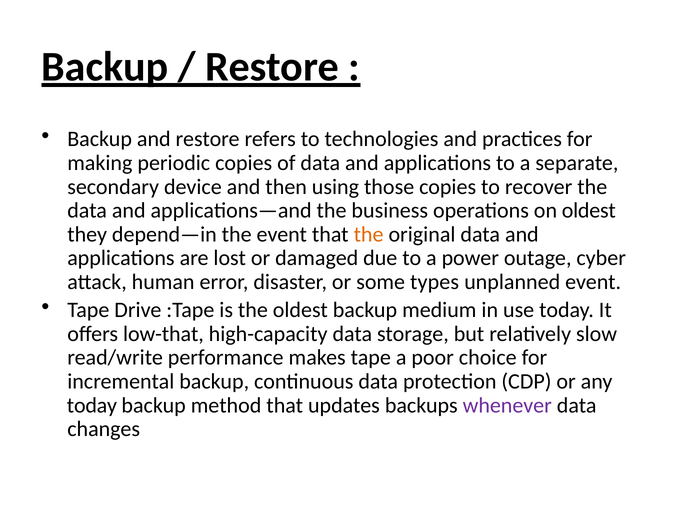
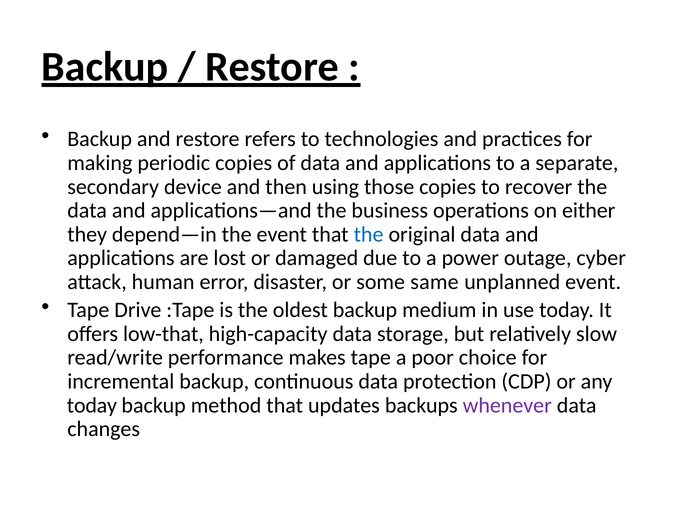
on oldest: oldest -> either (589, 210)
the colour: orange -> blue (369, 234)
types: types -> same (435, 282)
